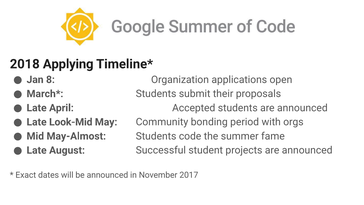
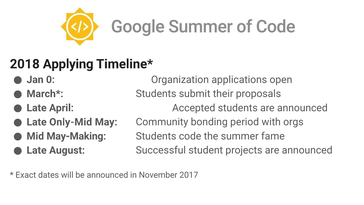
8: 8 -> 0 (50, 80)
Look-Mid: Look-Mid -> Only-Mid (71, 122)
May-Almost: May-Almost -> May-Making (76, 136)
